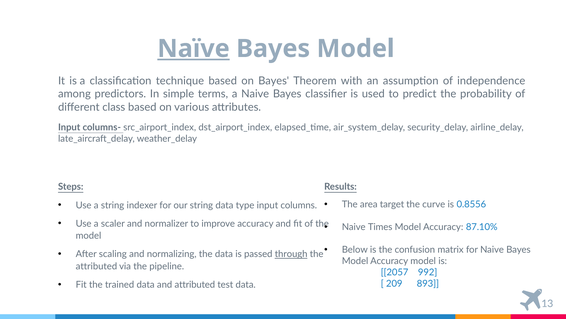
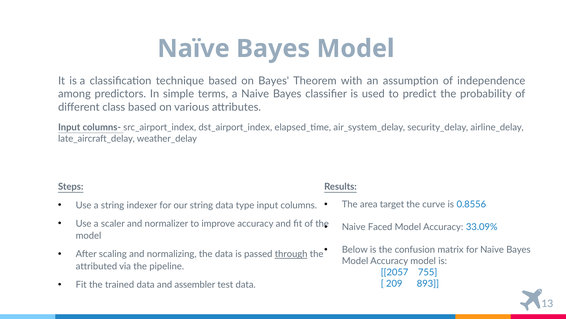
Naïve underline: present -> none (194, 49)
Times: Times -> Faced (380, 227)
87.10%: 87.10% -> 33.09% (482, 227)
992: 992 -> 755 (428, 272)
and attributed: attributed -> assembler (195, 284)
